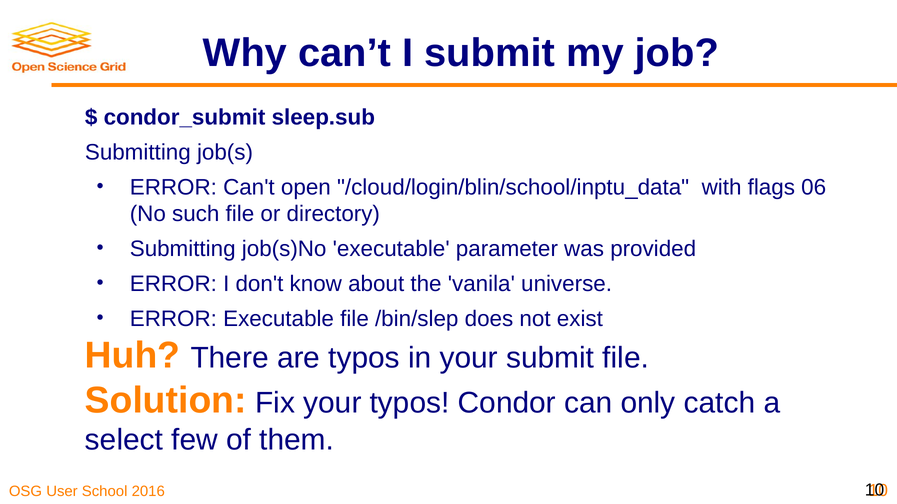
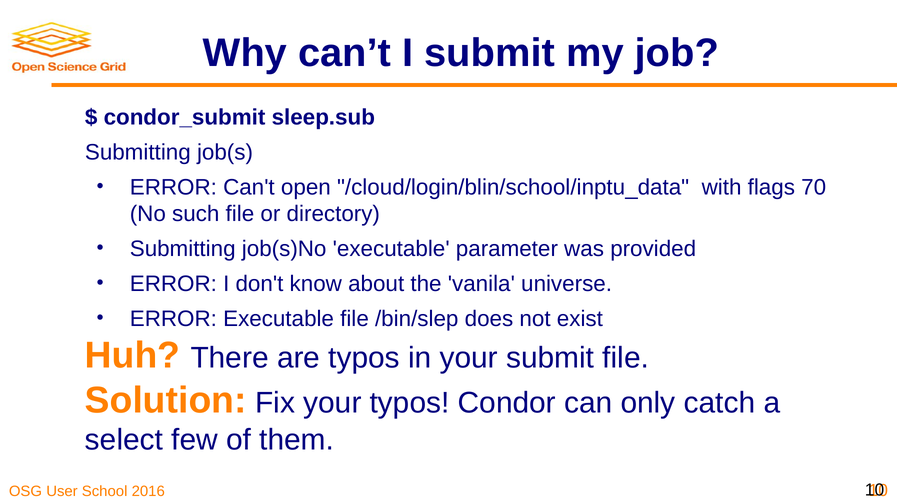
06: 06 -> 70 (814, 187)
